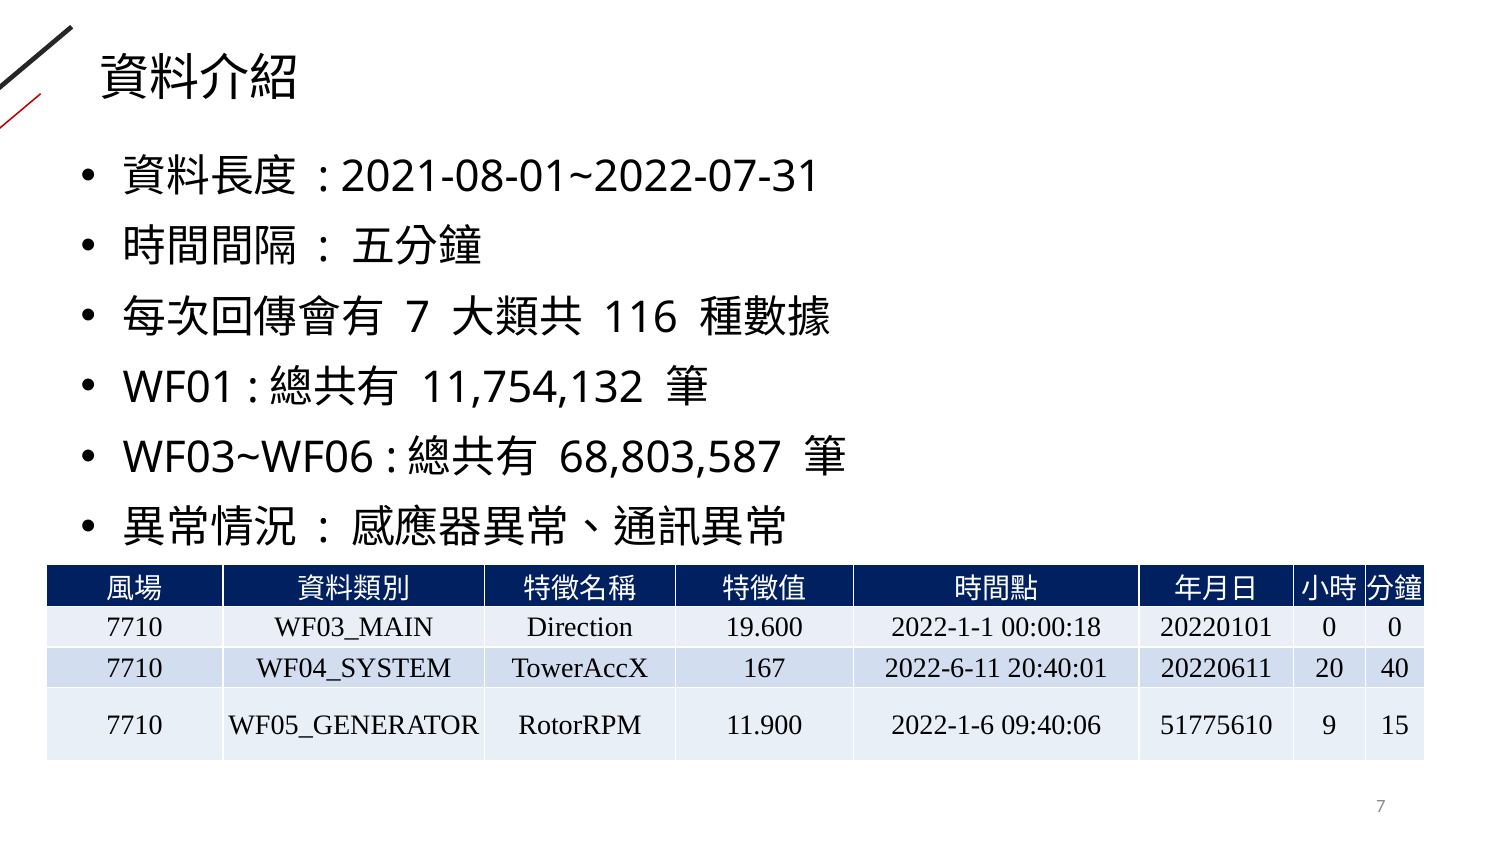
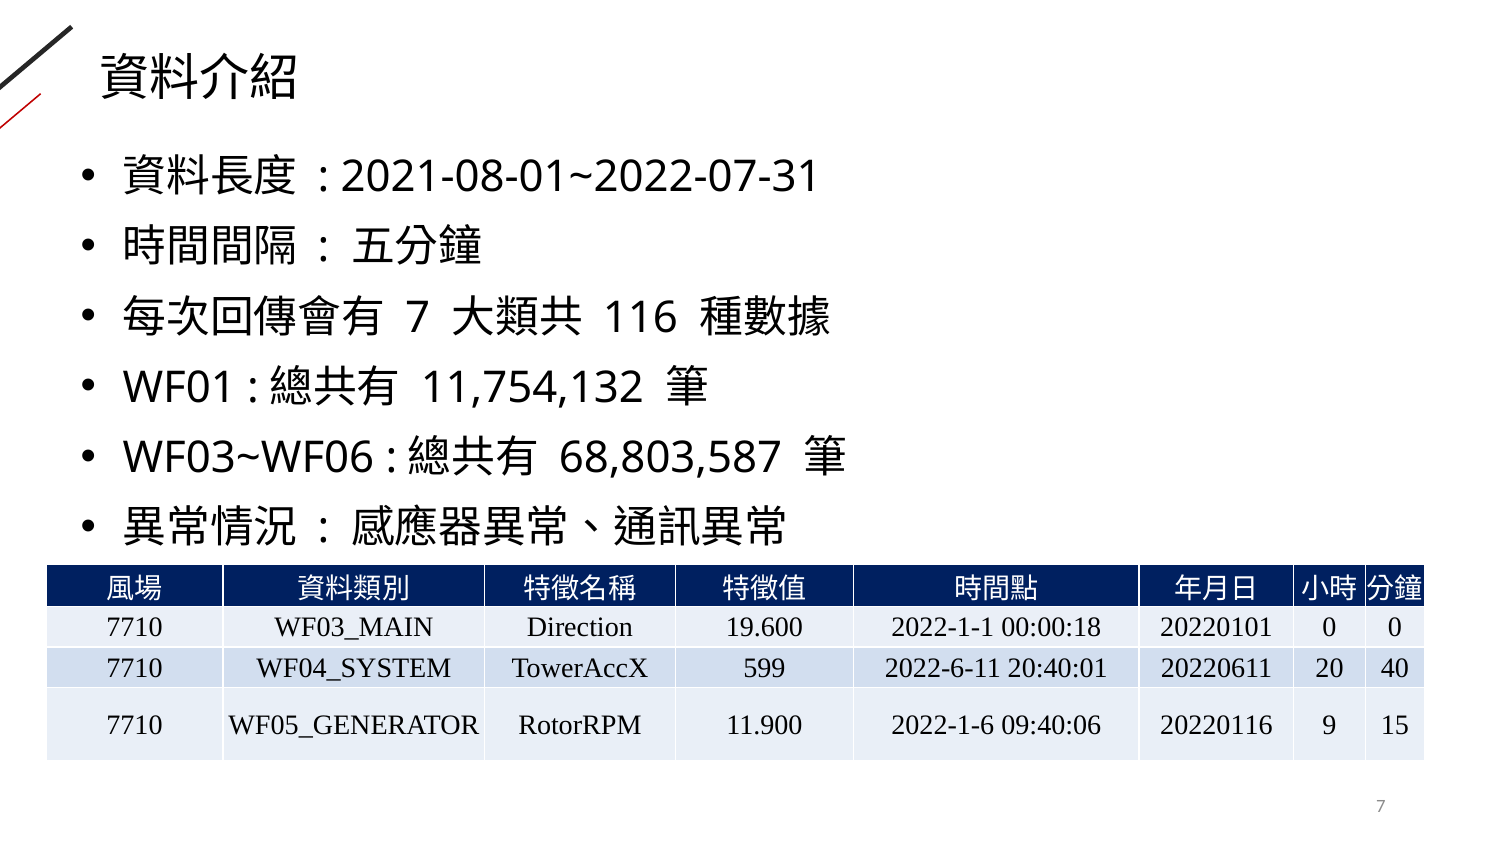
167: 167 -> 599 (764, 668)
51775610: 51775610 -> 20220116 (1216, 725)
